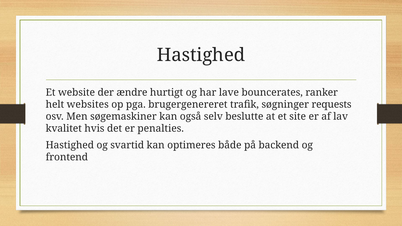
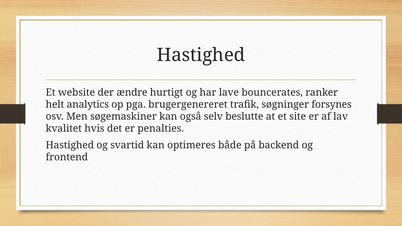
websites: websites -> analytics (88, 105)
requests: requests -> forsynes (332, 105)
